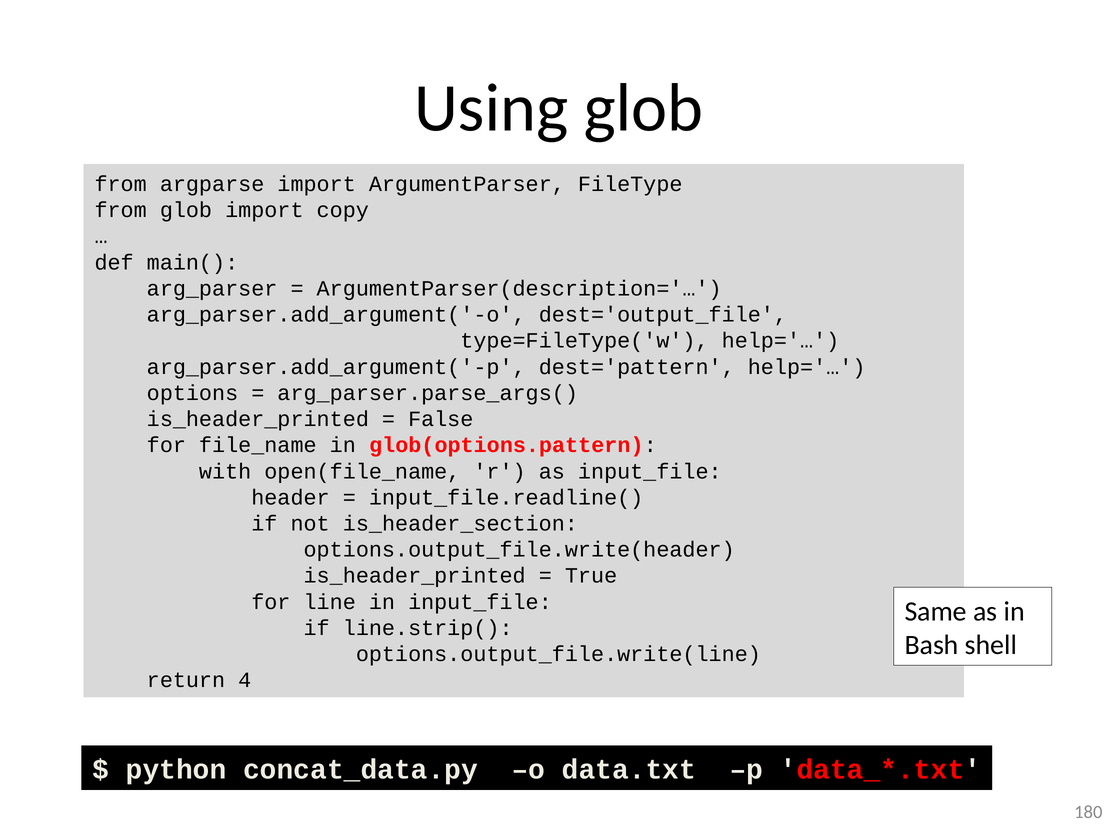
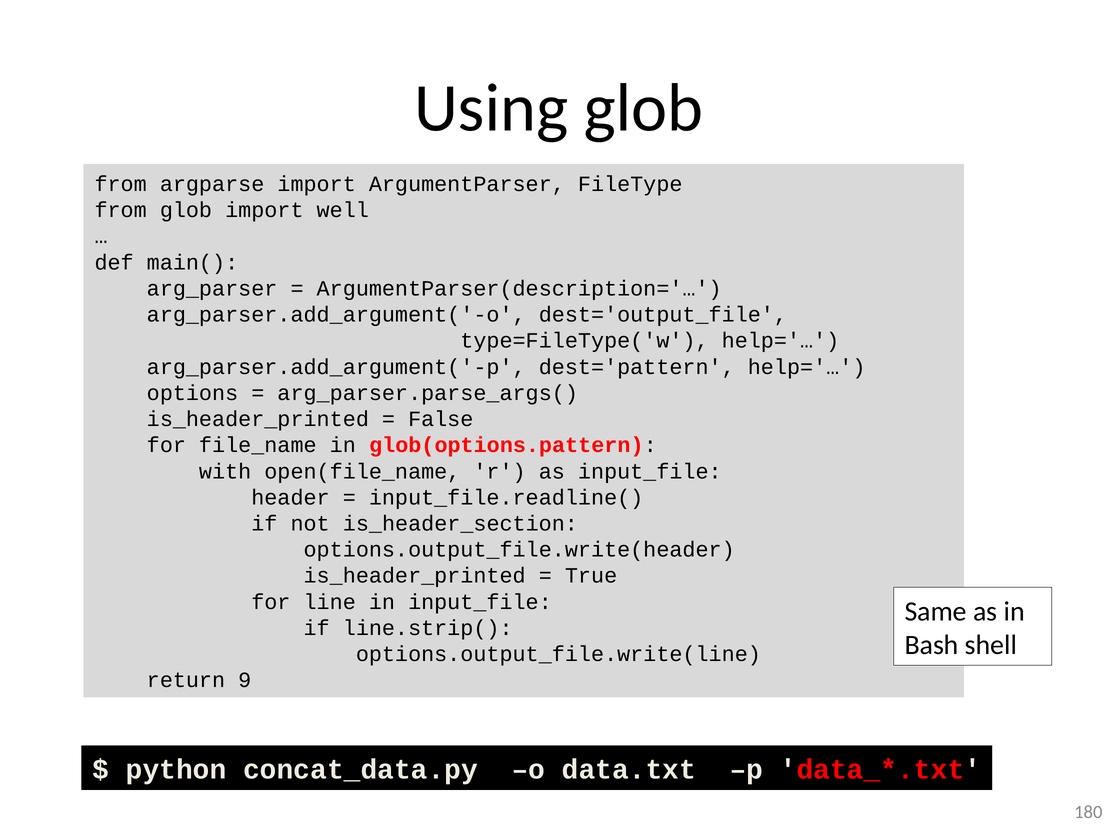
copy: copy -> well (343, 210)
4: 4 -> 9 (245, 680)
